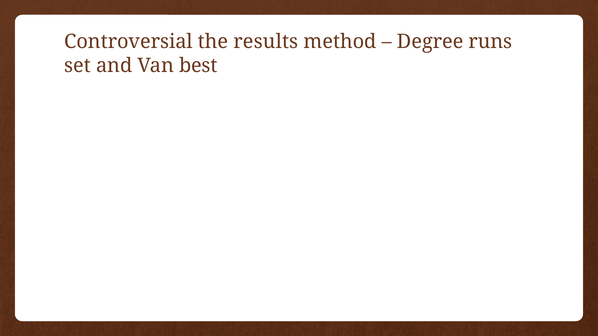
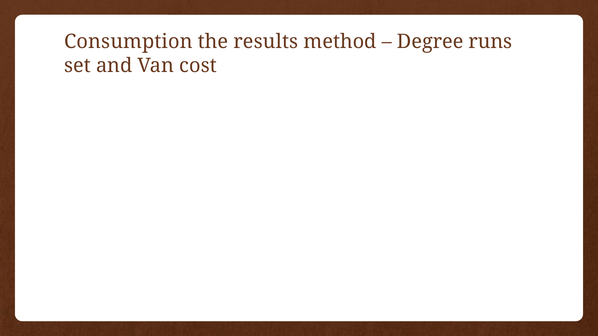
Controversial: Controversial -> Consumption (128, 42)
best: best -> cost (198, 66)
